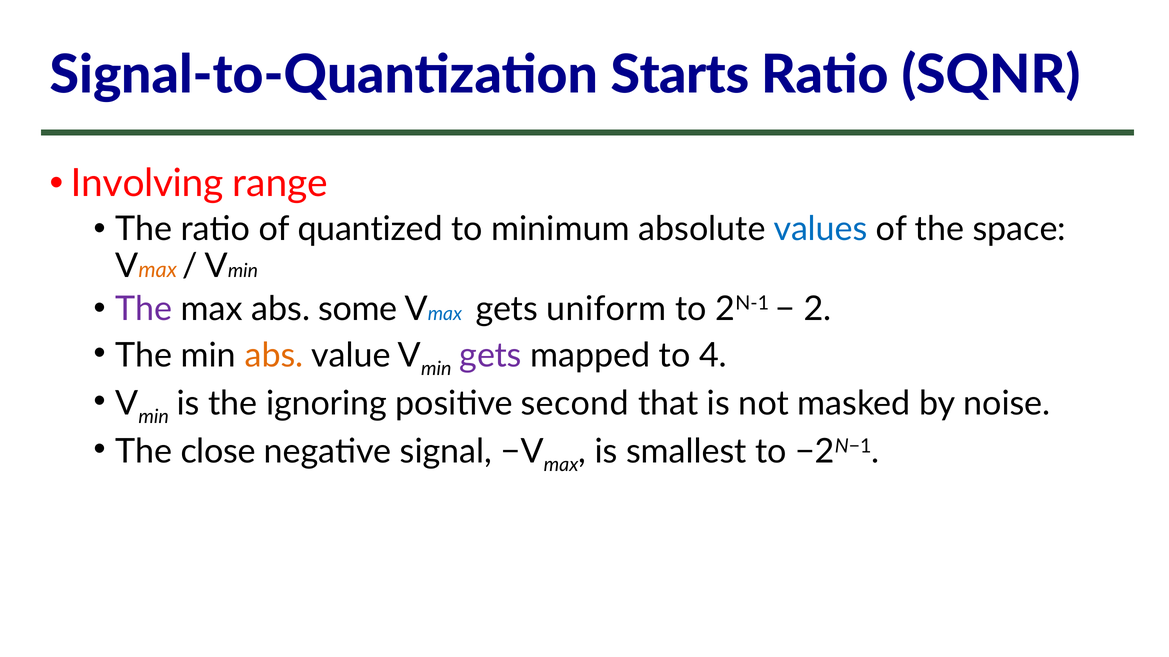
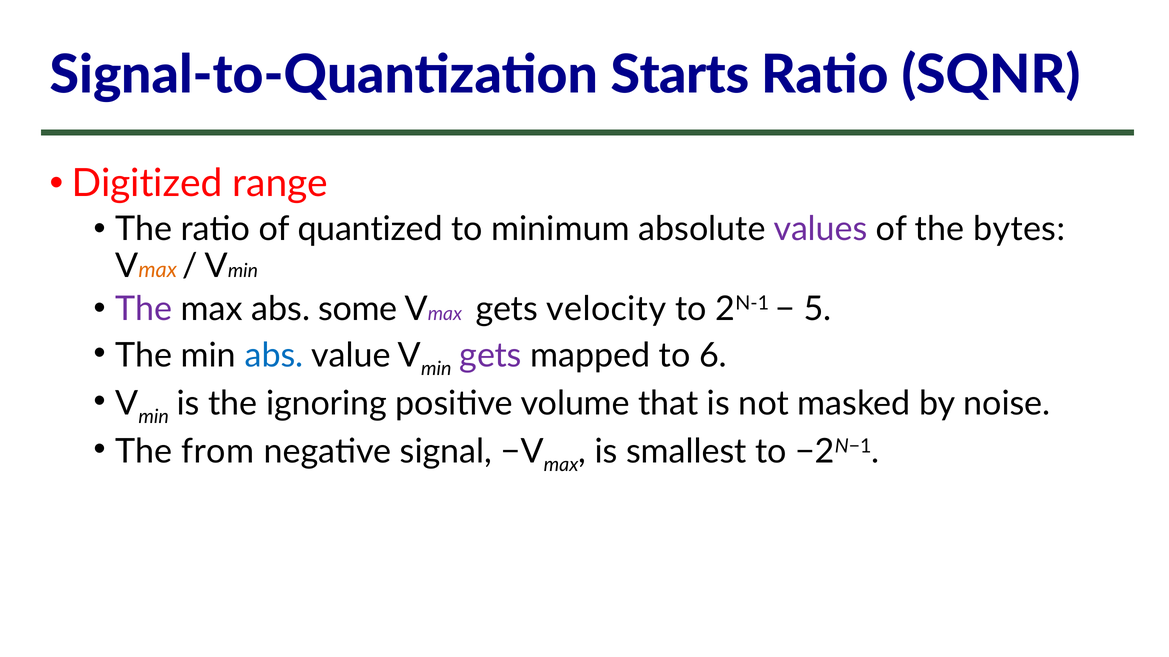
Involving: Involving -> Digitized (147, 184)
values colour: blue -> purple (821, 229)
space: space -> bytes (1019, 229)
max colour: blue -> purple (445, 314)
uniform: uniform -> velocity (606, 309)
2: 2 -> 5 (817, 309)
abs colour: orange -> blue (274, 356)
4: 4 -> 6 (713, 356)
second: second -> volume (575, 404)
close: close -> from (218, 452)
